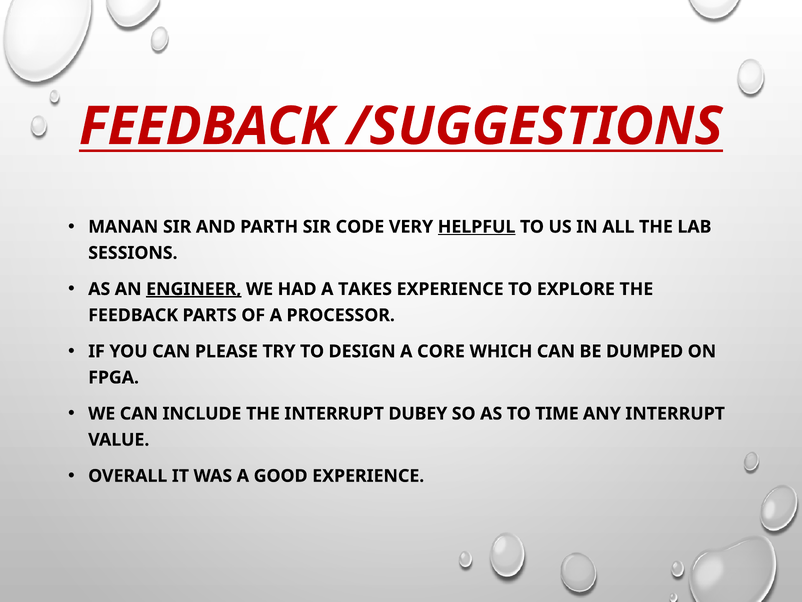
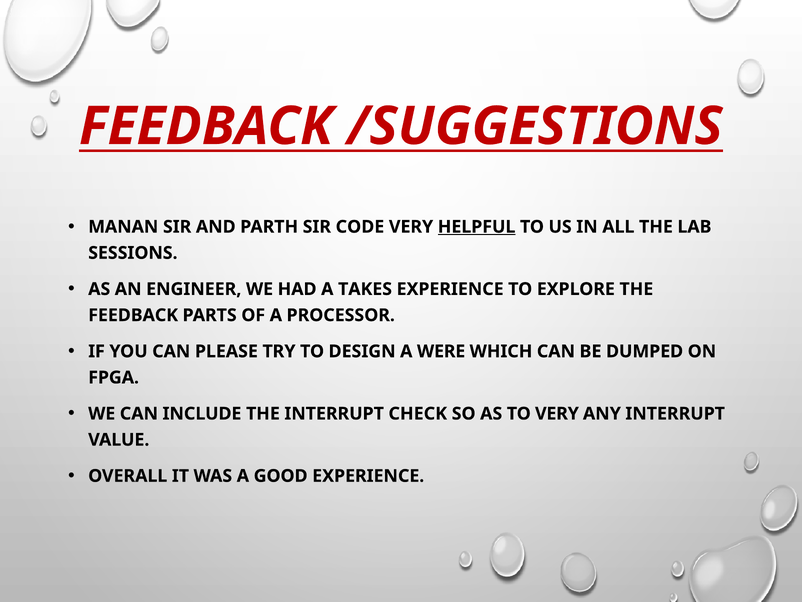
ENGINEER underline: present -> none (194, 289)
CORE: CORE -> WERE (441, 351)
DUBEY: DUBEY -> CHECK (418, 413)
TO TIME: TIME -> VERY (557, 413)
